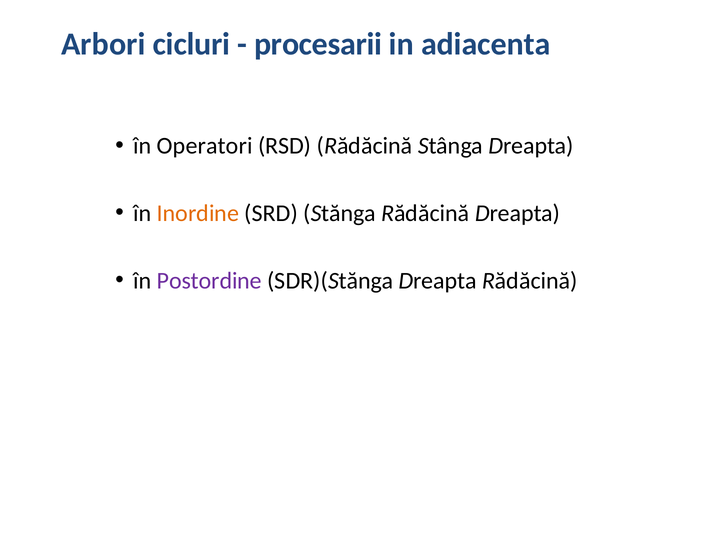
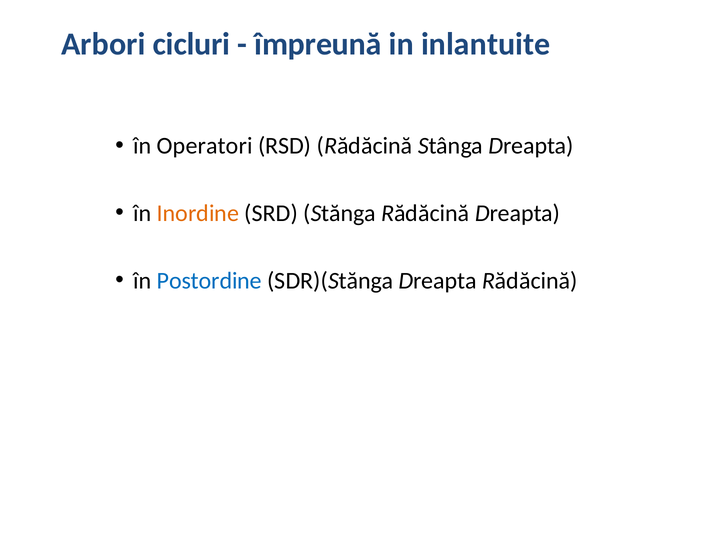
procesarii: procesarii -> împreună (318, 44)
adiacenta: adiacenta -> inlantuite (486, 44)
Postordine colour: purple -> blue (209, 280)
